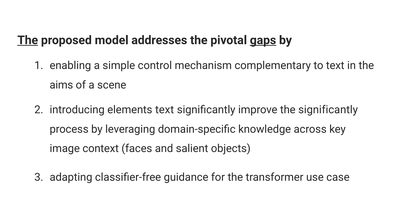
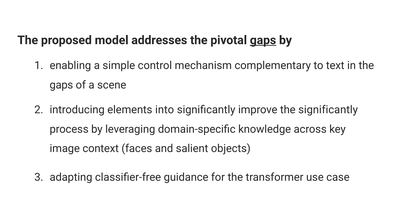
The underline: present -> none (28, 40)
aims: aims -> gaps (61, 85)
elements text: text -> into (165, 110)
